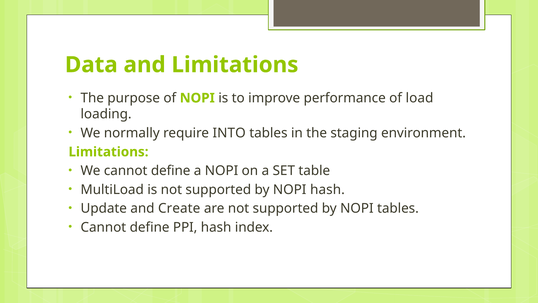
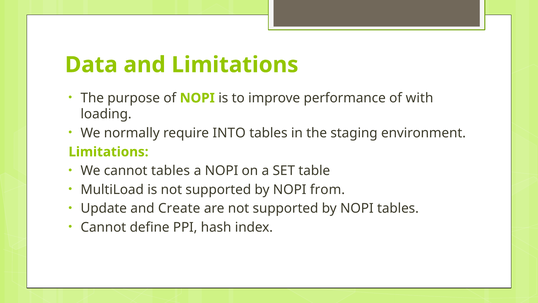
load: load -> with (420, 98)
We cannot define: define -> tables (171, 171)
NOPI hash: hash -> from (327, 189)
